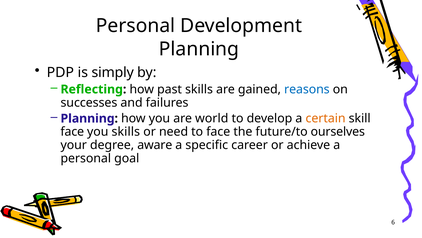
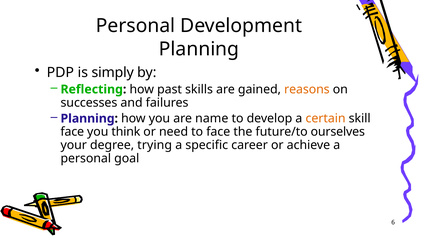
reasons colour: blue -> orange (307, 89)
world: world -> name (212, 118)
you skills: skills -> think (126, 131)
aware: aware -> trying (155, 145)
